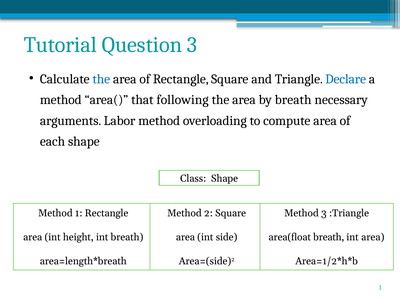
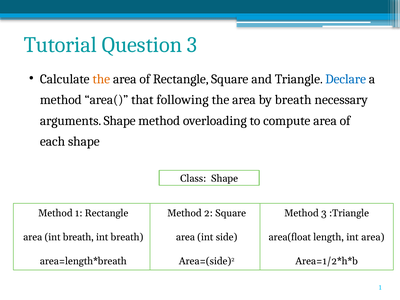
the colour: blue -> orange (101, 79)
arguments Labor: Labor -> Shape (120, 121)
area int height: height -> breath (78, 237)
area(float breath: breath -> length (329, 237)
